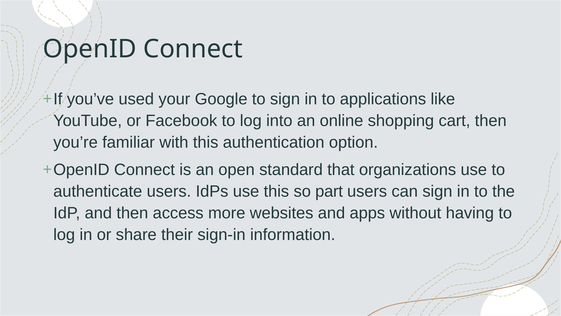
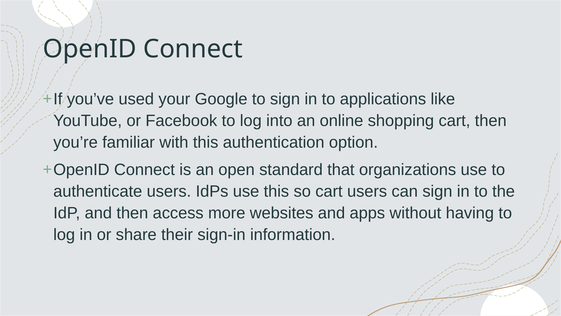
so part: part -> cart (329, 191)
